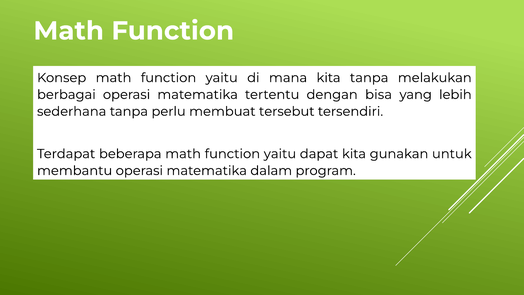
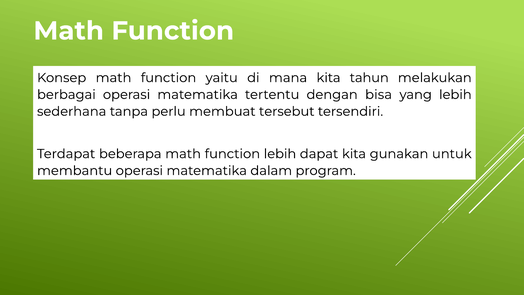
kita tanpa: tanpa -> tahun (369, 78)
beberapa math function yaitu: yaitu -> lebih (280, 154)
